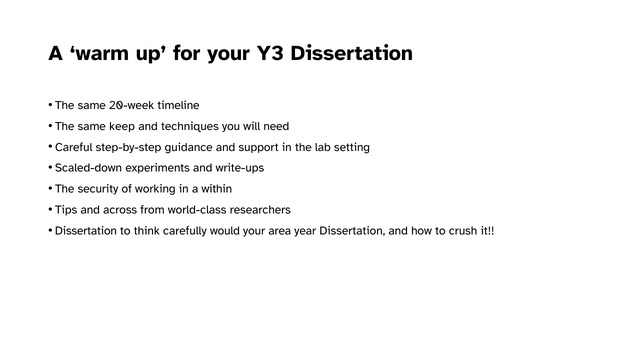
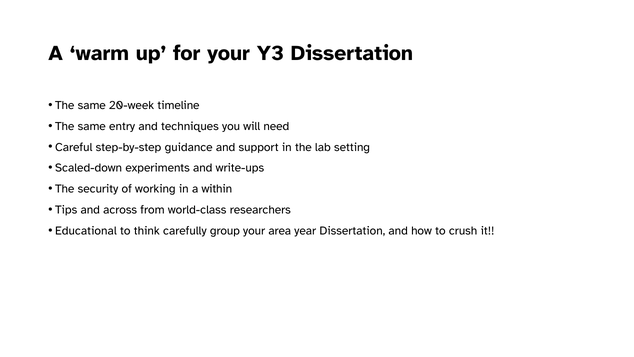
keep: keep -> entry (122, 126)
Dissertation: Dissertation -> Educational (86, 231)
would: would -> group (225, 231)
